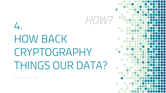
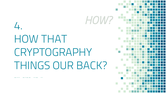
BACK: BACK -> THAT (54, 39)
DATA: DATA -> BACK (92, 66)
